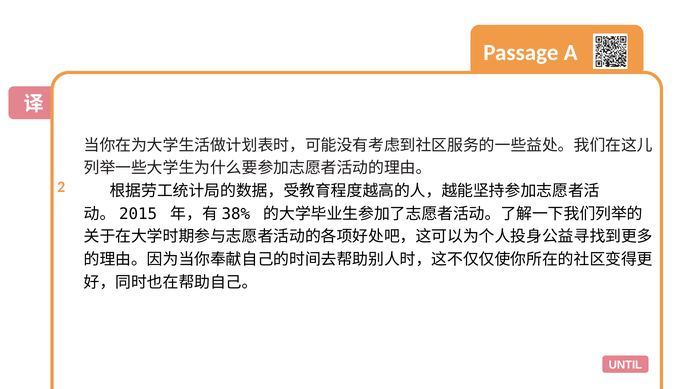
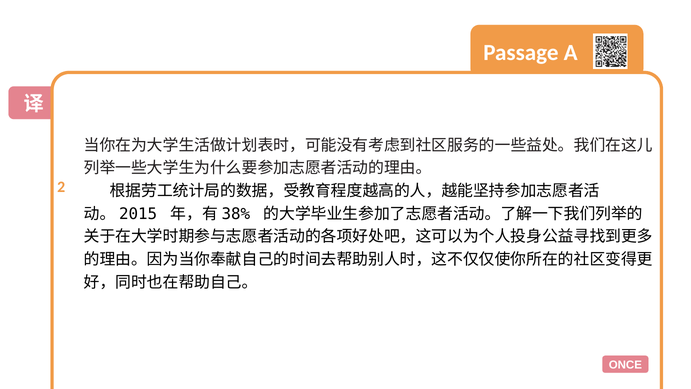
UNTIL: UNTIL -> ONCE (625, 365)
